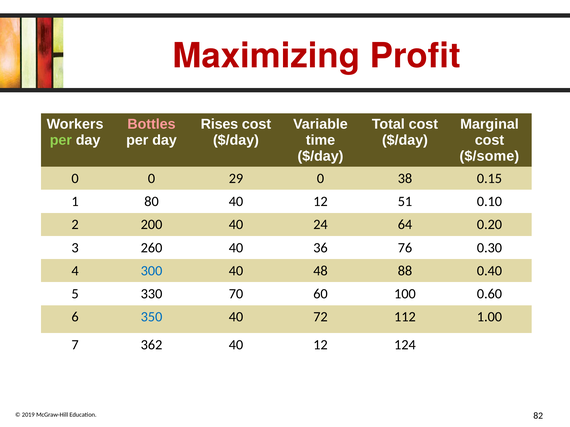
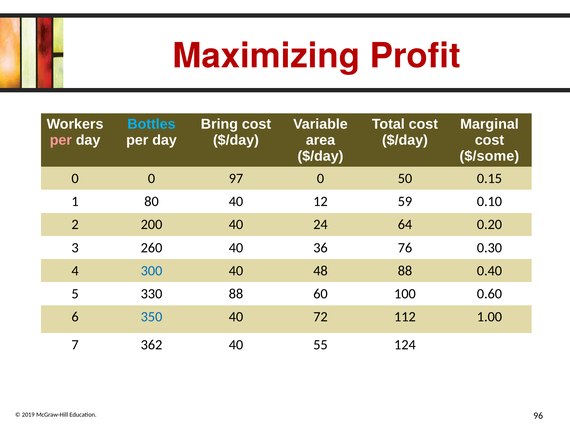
Bottles colour: pink -> light blue (151, 124)
Rises: Rises -> Bring (219, 124)
per colour: light green -> pink (61, 140)
time: time -> area (320, 140)
29: 29 -> 97 (236, 179)
38: 38 -> 50 (405, 179)
51: 51 -> 59 (405, 202)
330 70: 70 -> 88 (236, 294)
362 40 12: 12 -> 55 (320, 345)
82: 82 -> 96 (538, 416)
